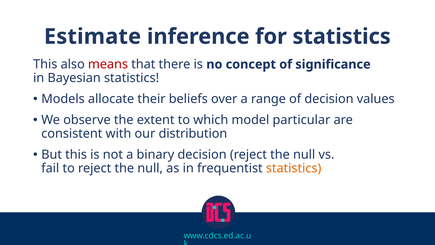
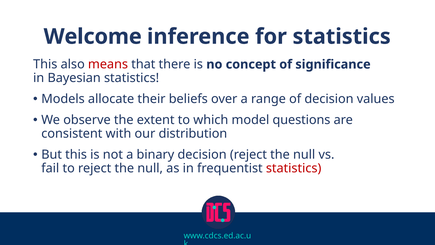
Estimate: Estimate -> Welcome (93, 37)
particular: particular -> questions (301, 120)
statistics colour: orange -> red (294, 168)
